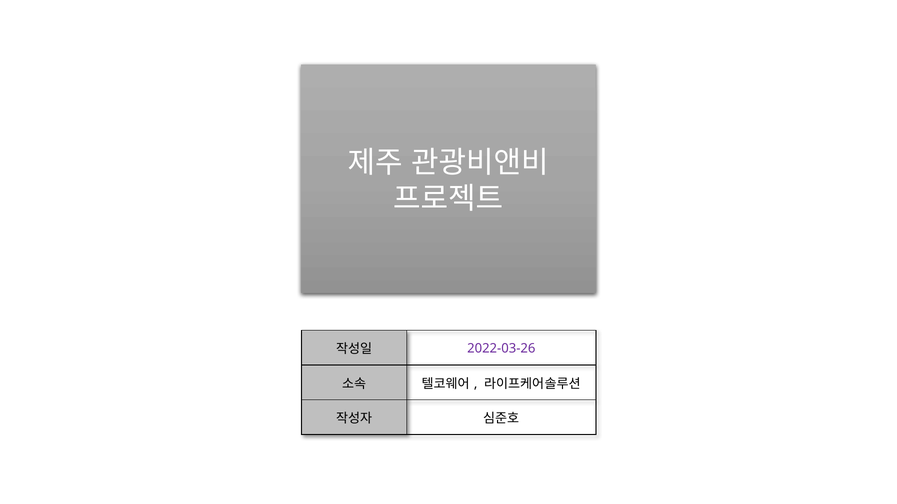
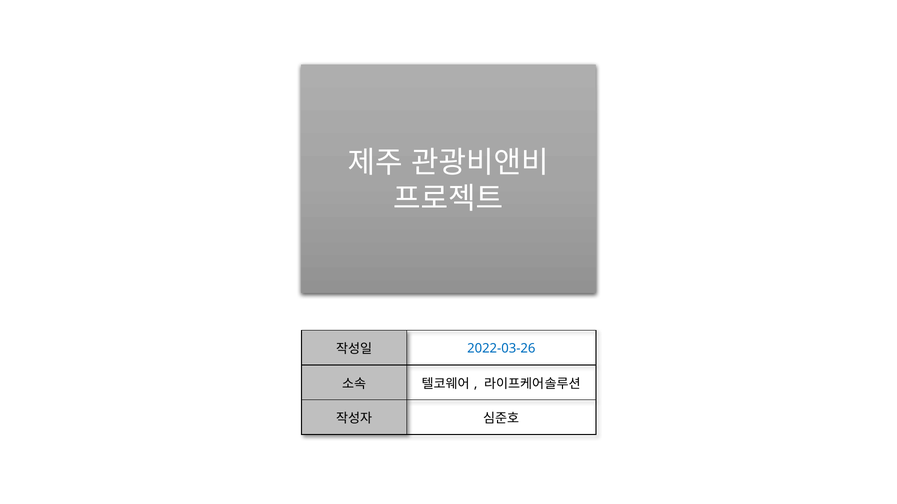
2022-03-26 colour: purple -> blue (501, 349)
